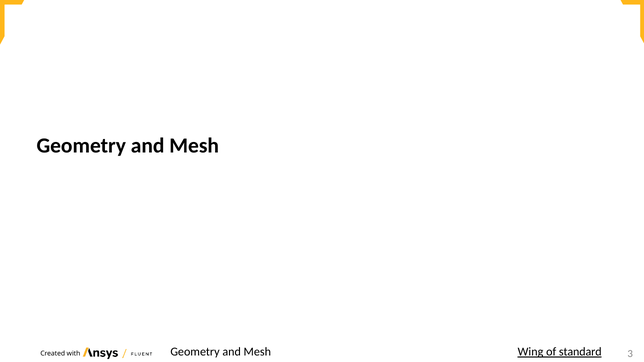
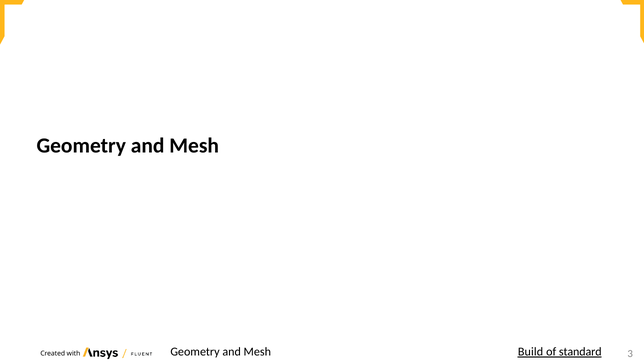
Wing: Wing -> Build (531, 352)
